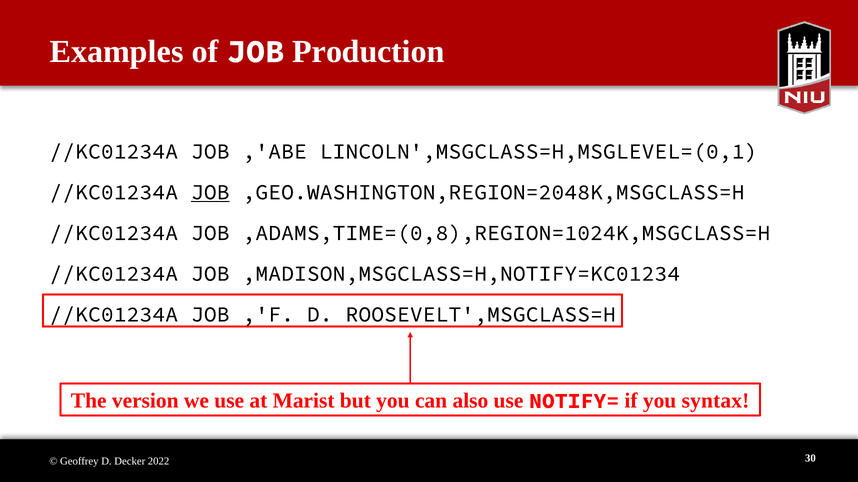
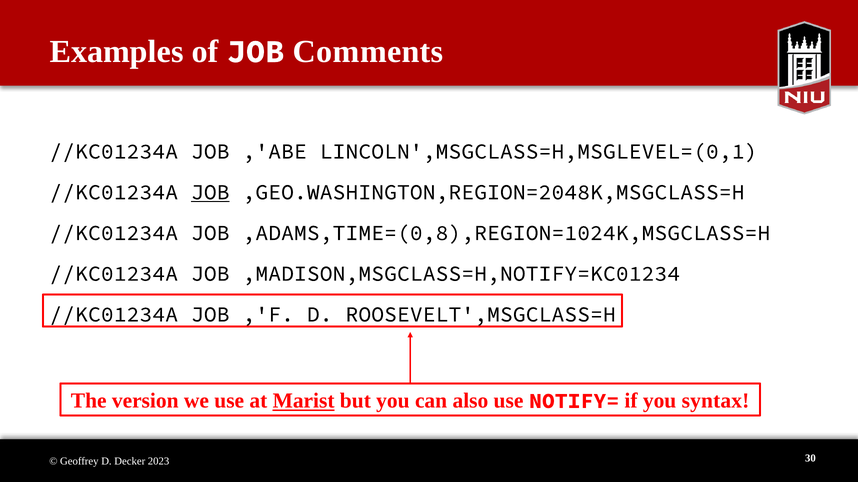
Production: Production -> Comments (368, 52)
Marist underline: none -> present (304, 401)
2022: 2022 -> 2023 (159, 462)
